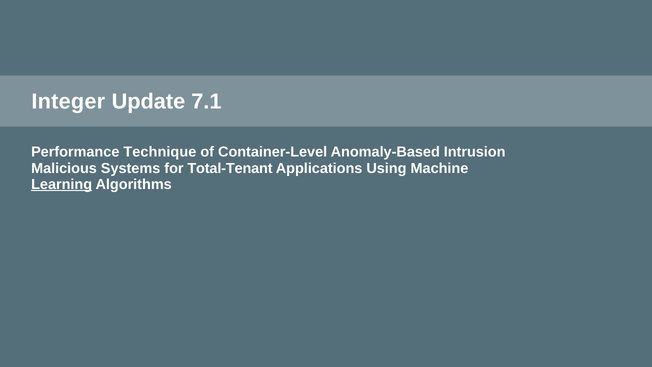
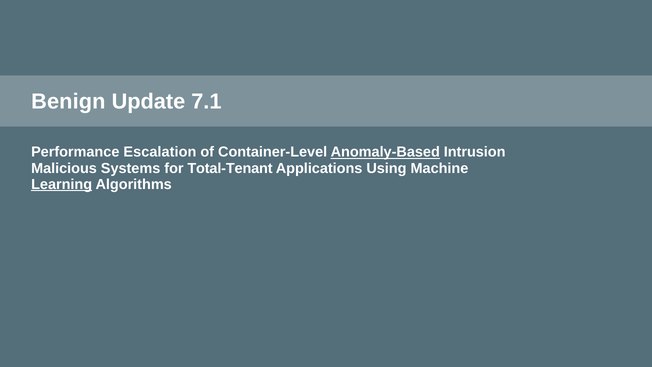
Integer: Integer -> Benign (68, 101)
Technique: Technique -> Escalation (160, 152)
Anomaly-Based underline: none -> present (385, 152)
